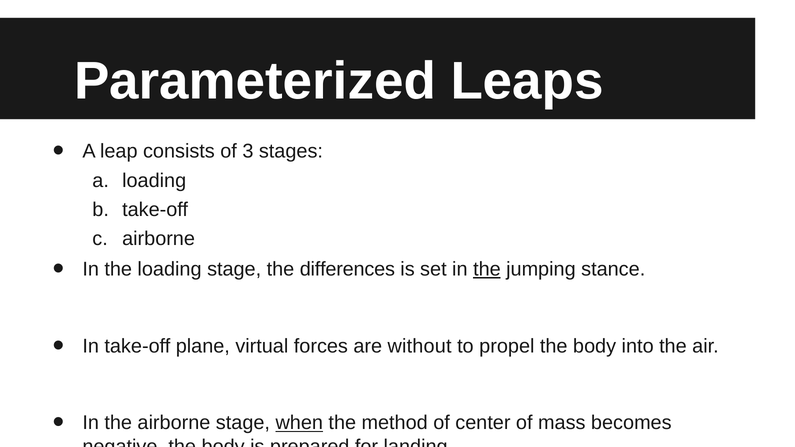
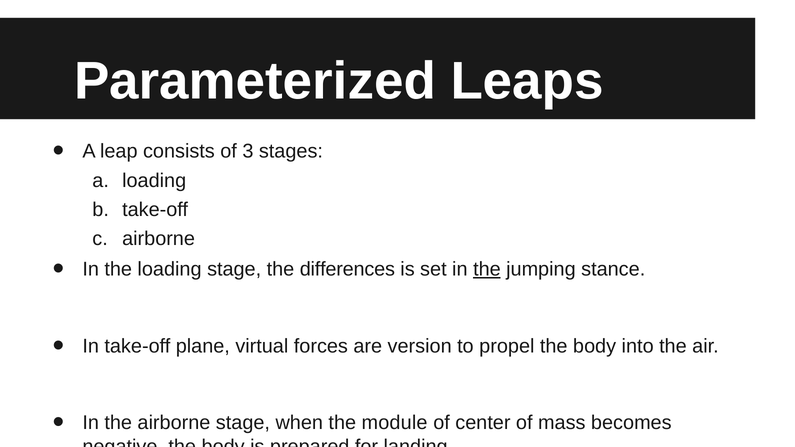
without: without -> version (420, 346)
when underline: present -> none (299, 423)
method: method -> module (395, 423)
